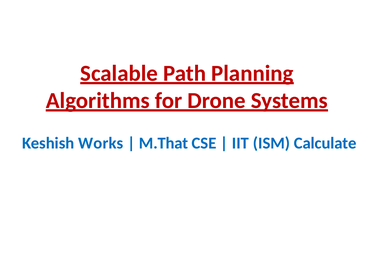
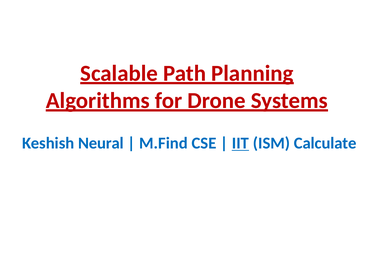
Works: Works -> Neural (101, 143)
M.That: M.That -> M.Find (163, 143)
IIT underline: none -> present (240, 143)
